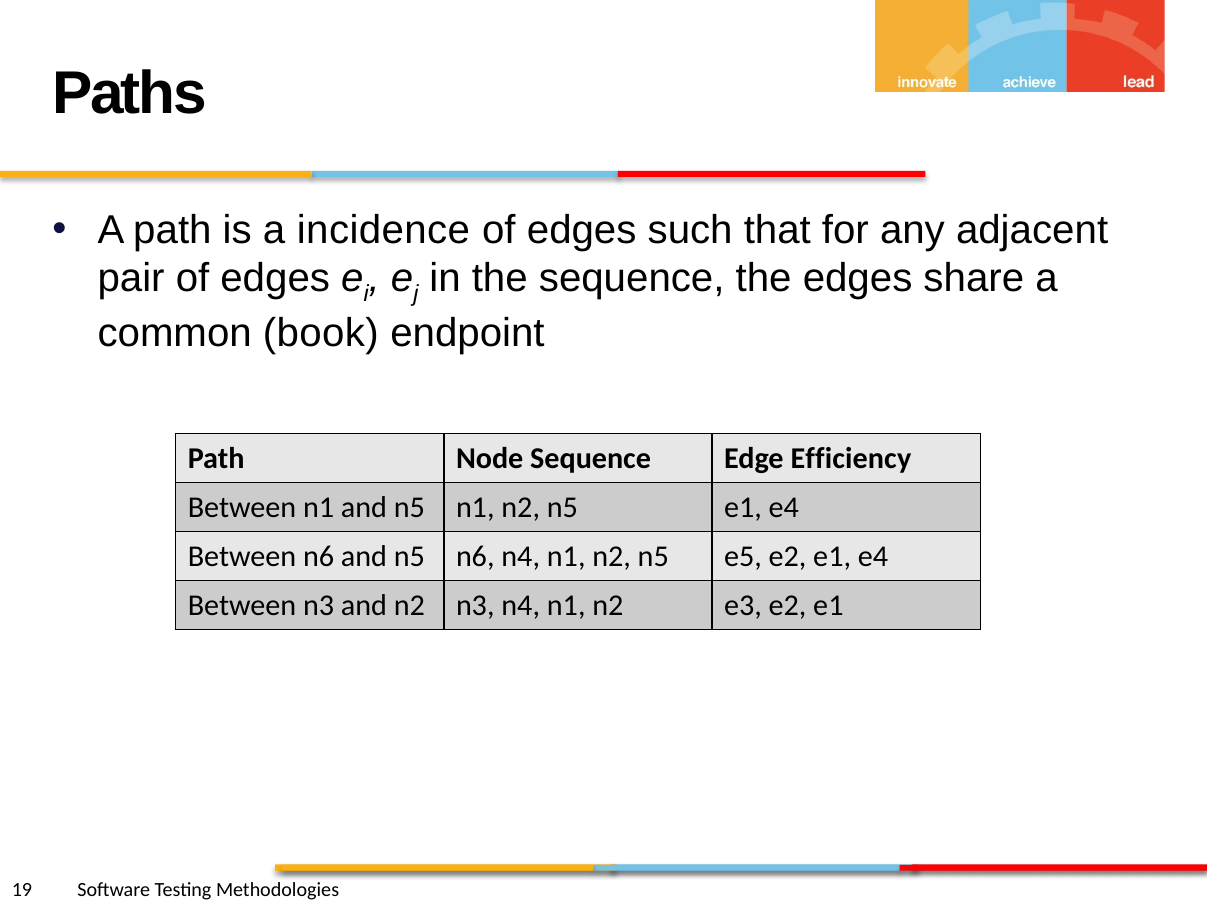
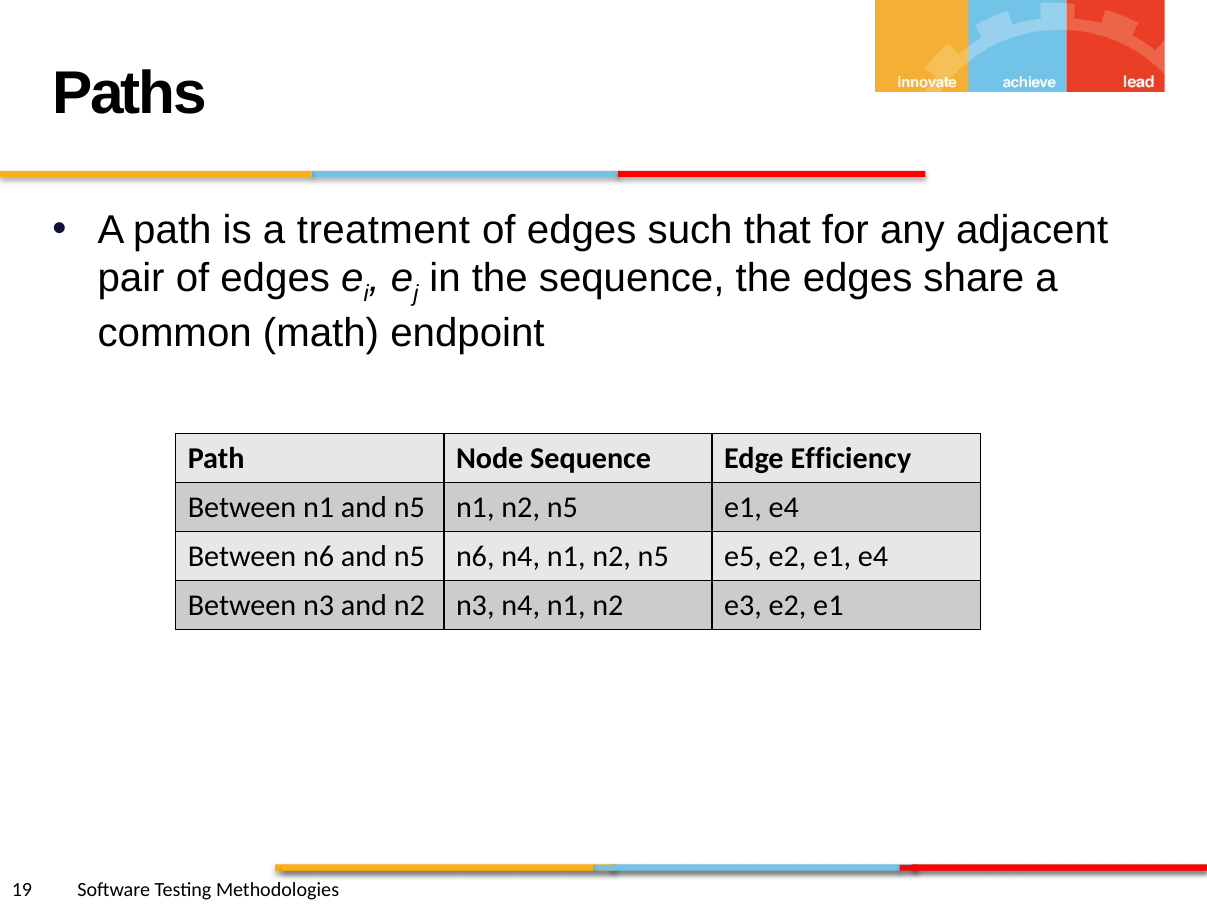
incidence: incidence -> treatment (384, 230)
book: book -> math (321, 333)
